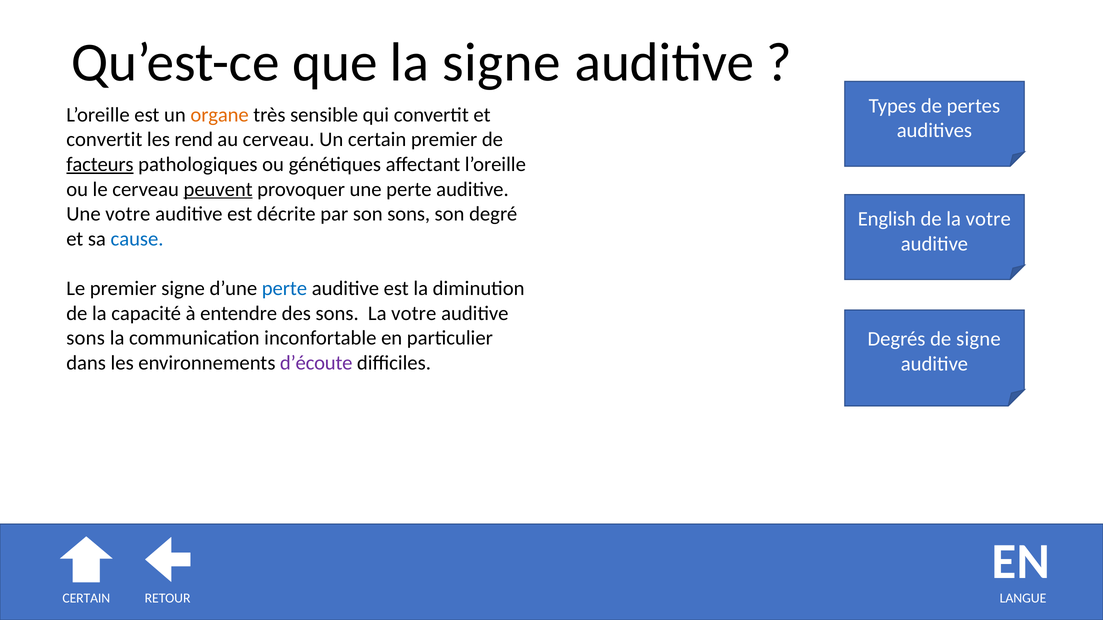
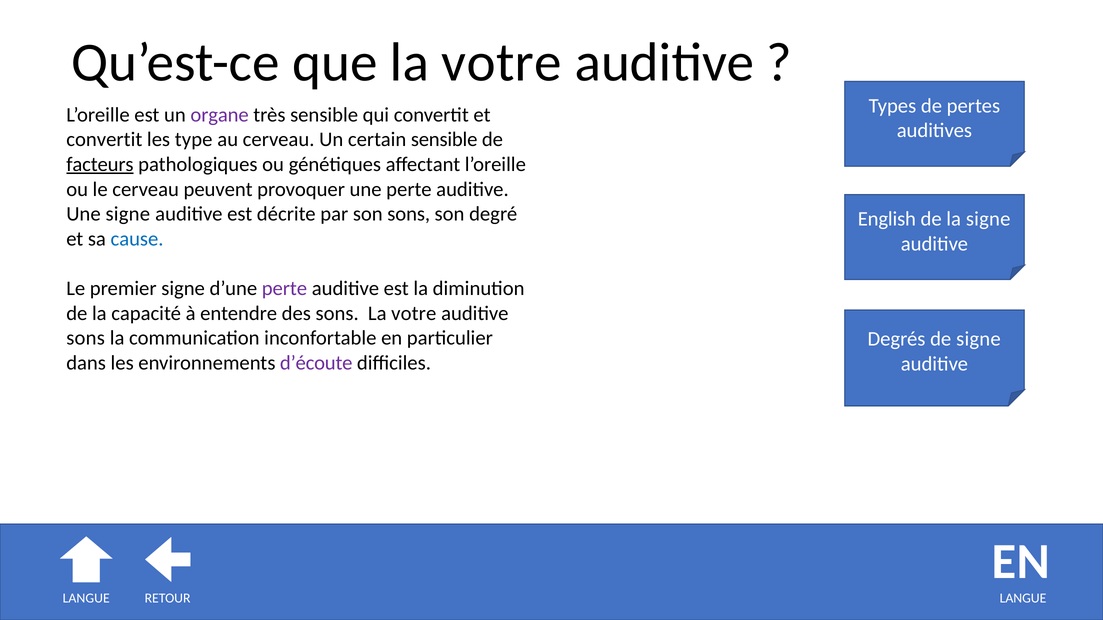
que la signe: signe -> votre (502, 63)
organe colour: orange -> purple (220, 115)
rend: rend -> type (194, 140)
certain premier: premier -> sensible (444, 140)
peuvent underline: present -> none (218, 189)
Une votre: votre -> signe (128, 214)
de la votre: votre -> signe (988, 219)
perte colour: blue -> purple (284, 289)
CERTAIN: CERTAIN -> LANGUE (86, 599)
